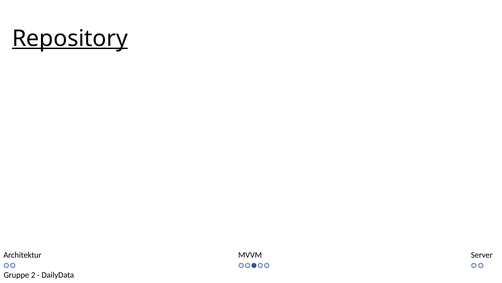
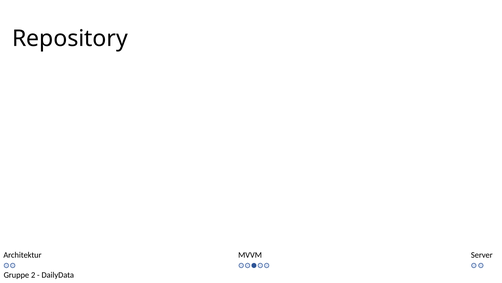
Repository underline: present -> none (70, 38)
